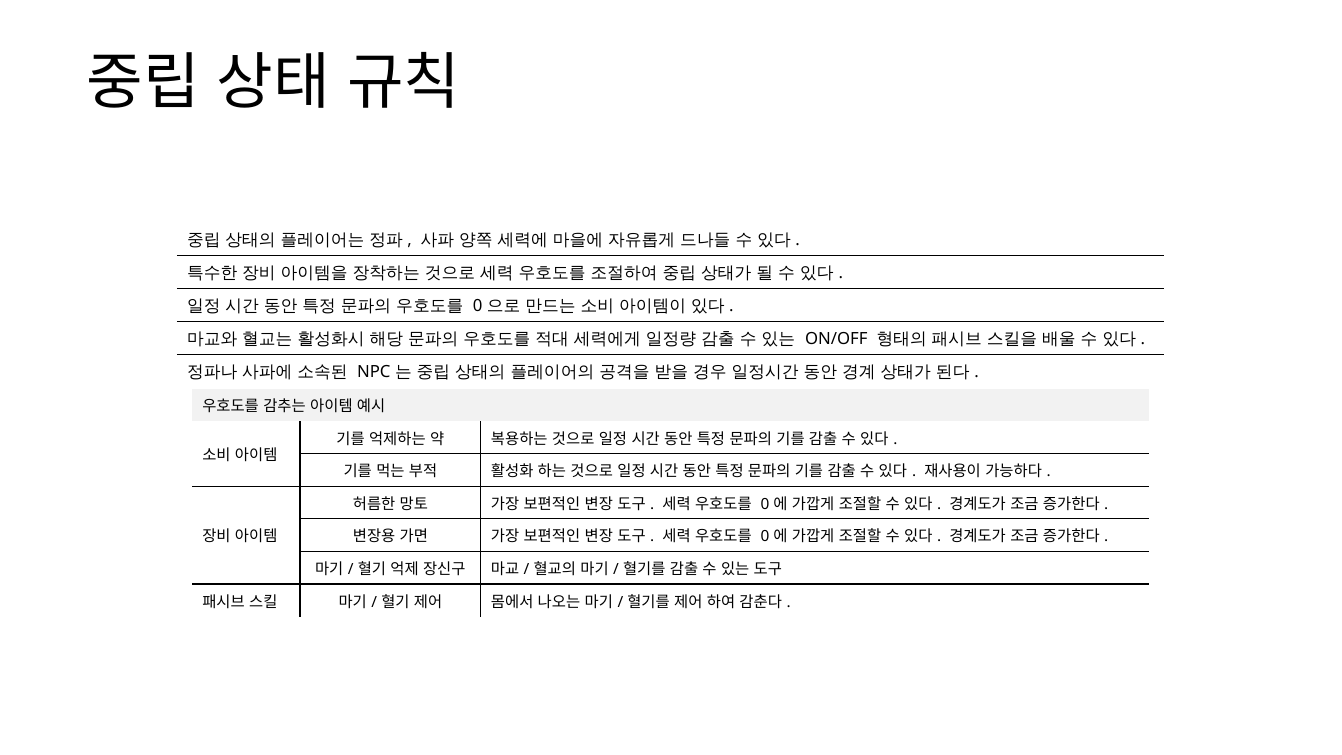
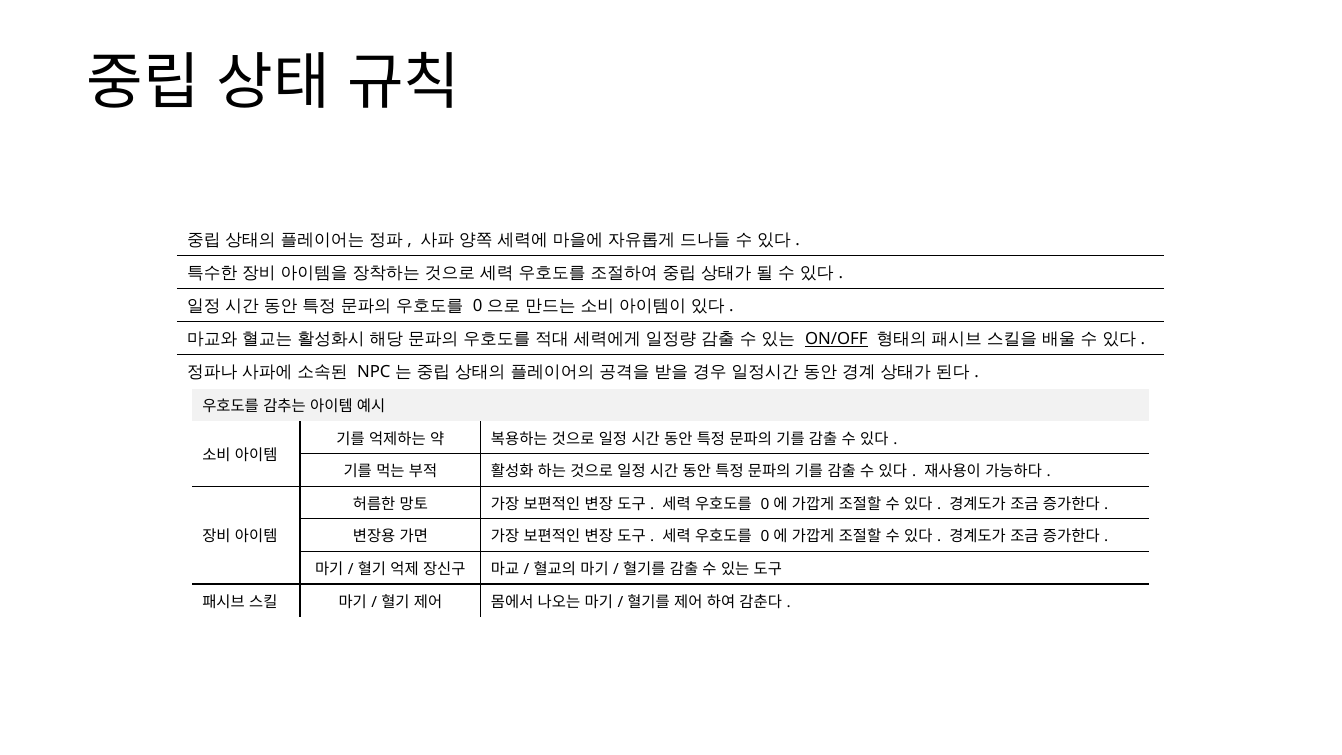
ON/OFF underline: none -> present (836, 339)
